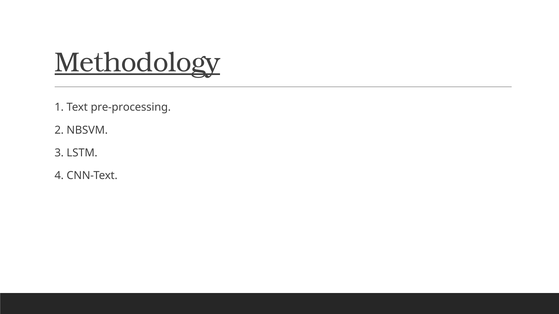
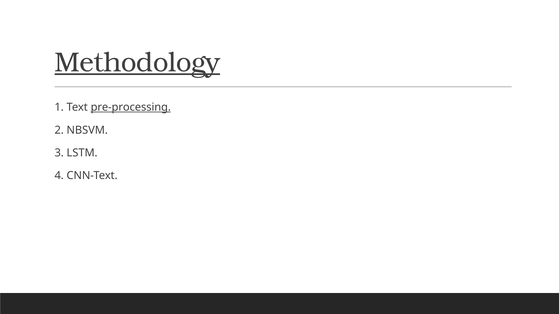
pre-processing underline: none -> present (131, 107)
